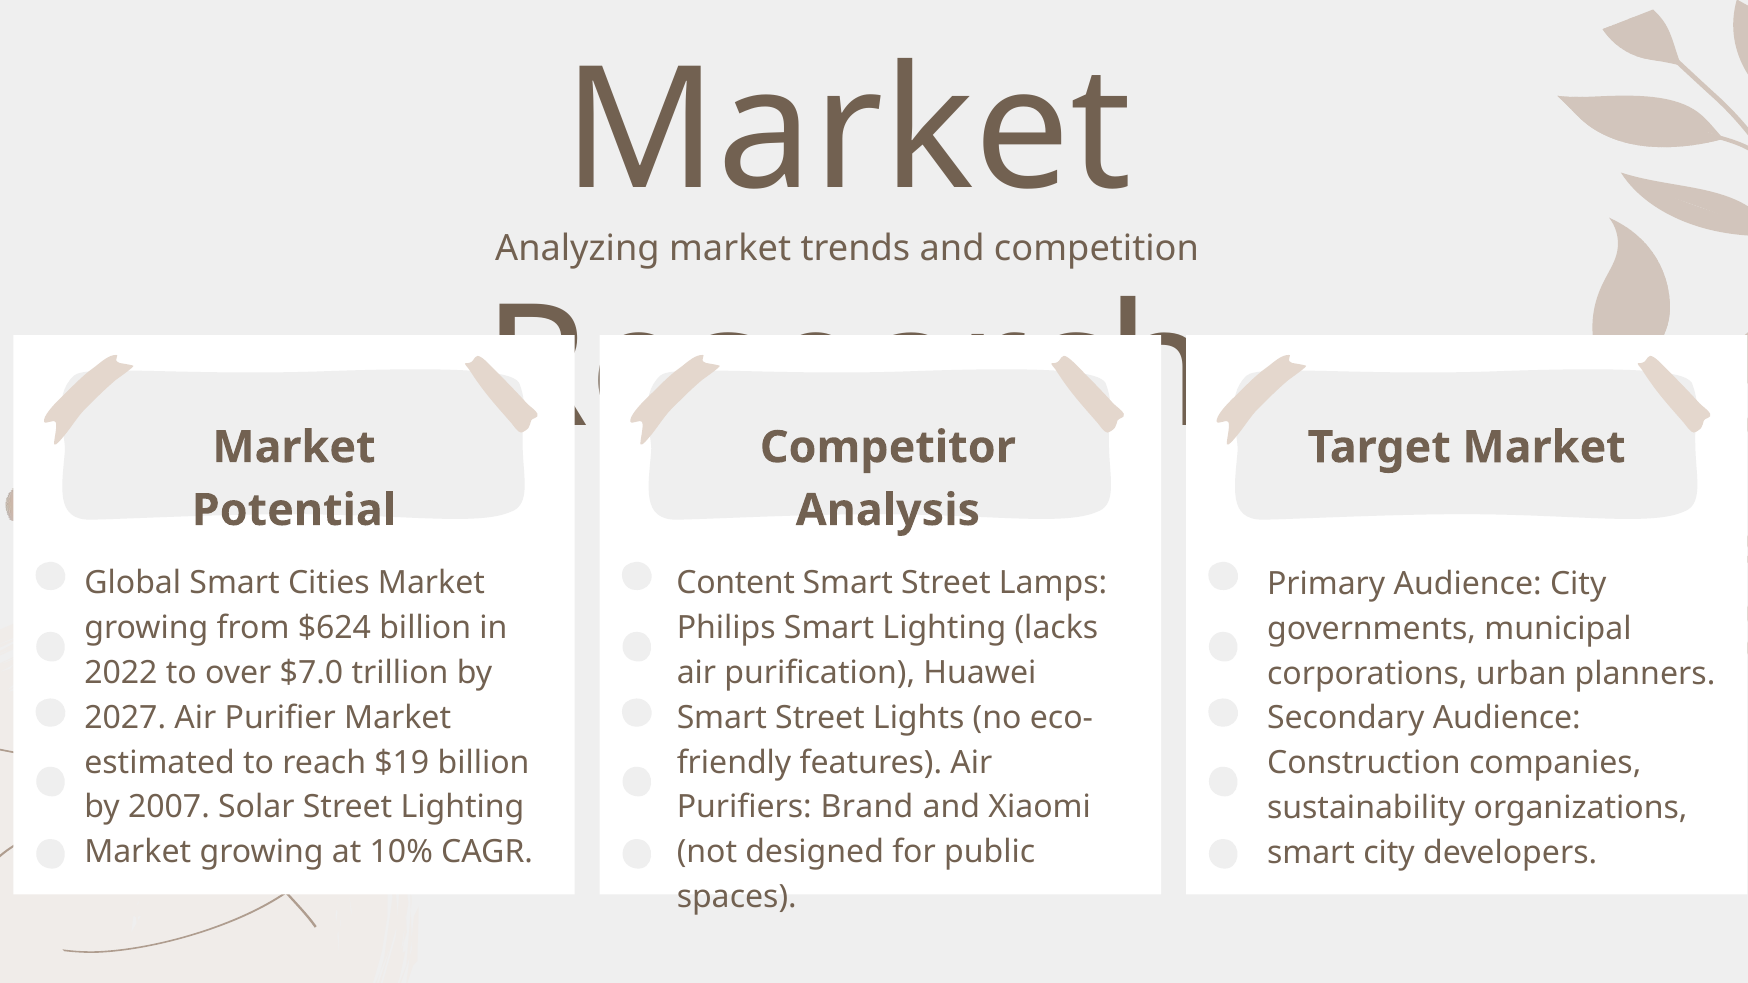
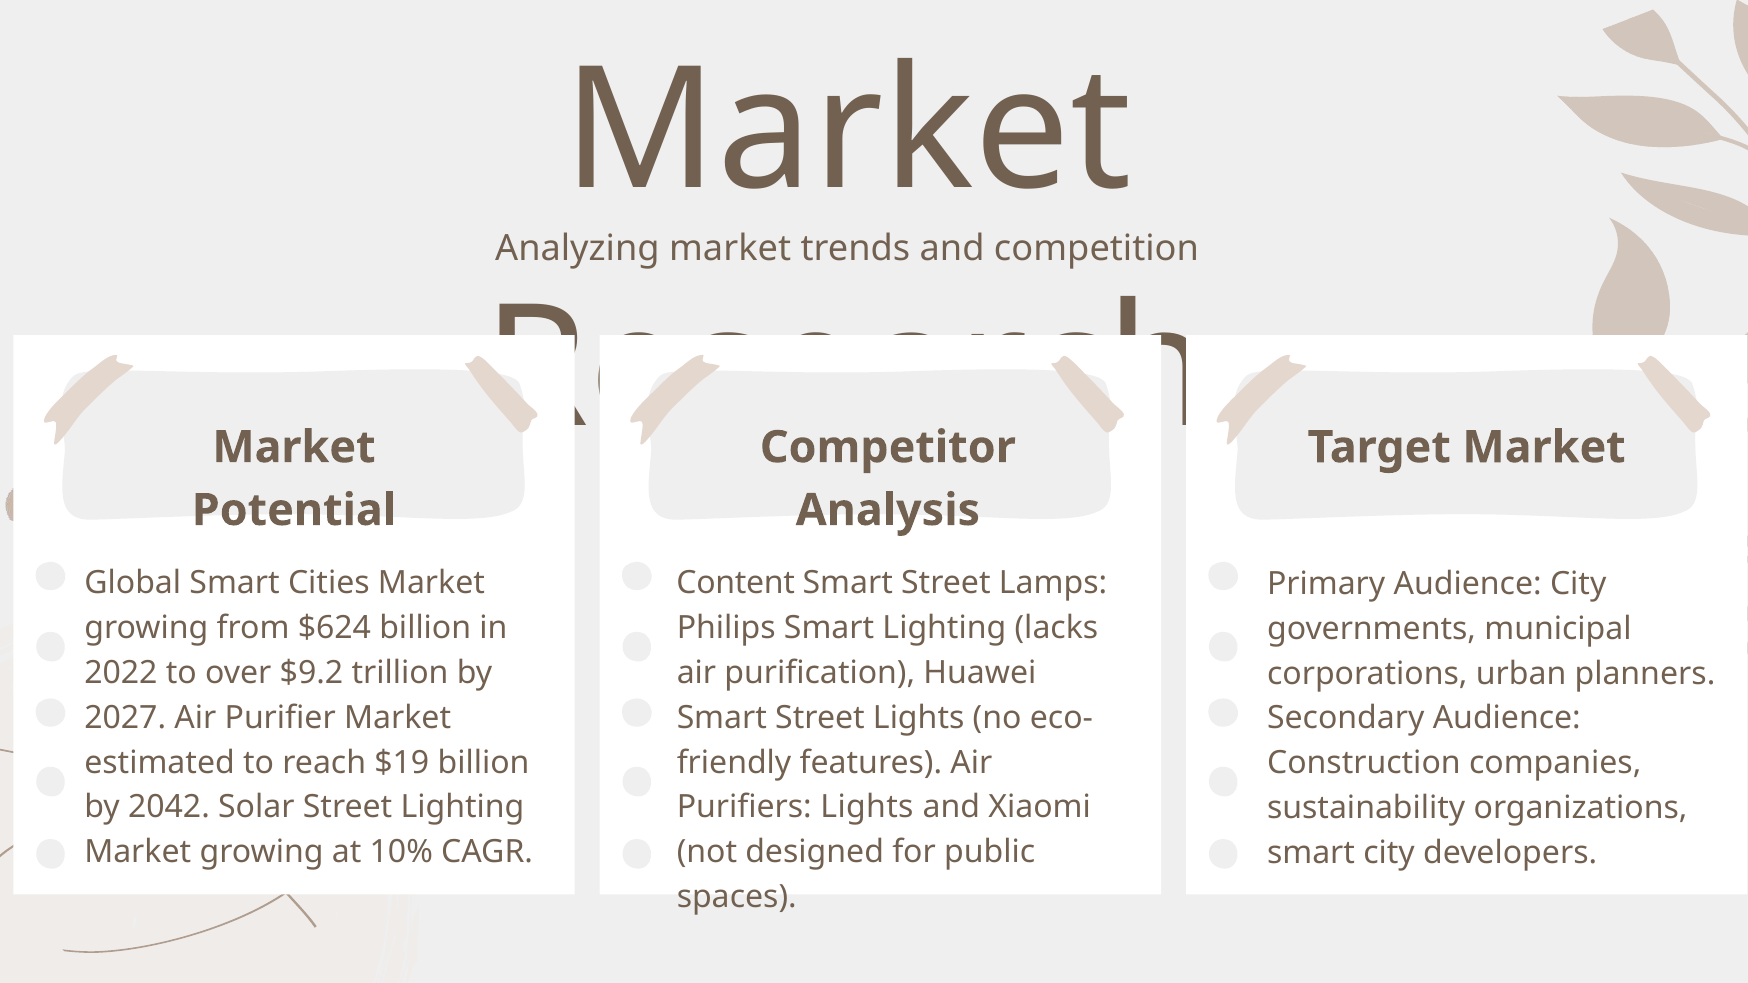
$7.0: $7.0 -> $9.2 (311, 673)
Purifiers Brand: Brand -> Lights (867, 808)
2007: 2007 -> 2042 (169, 808)
